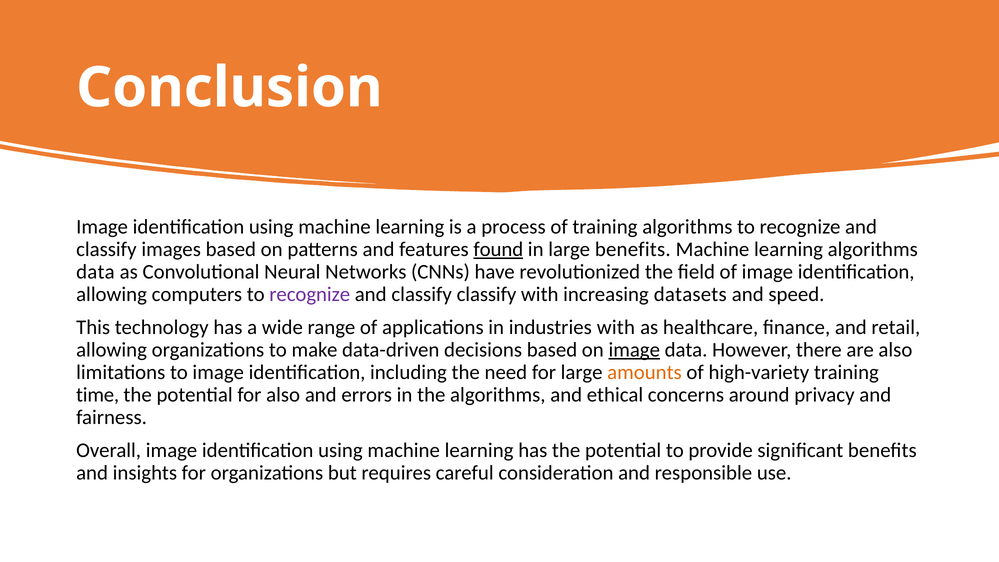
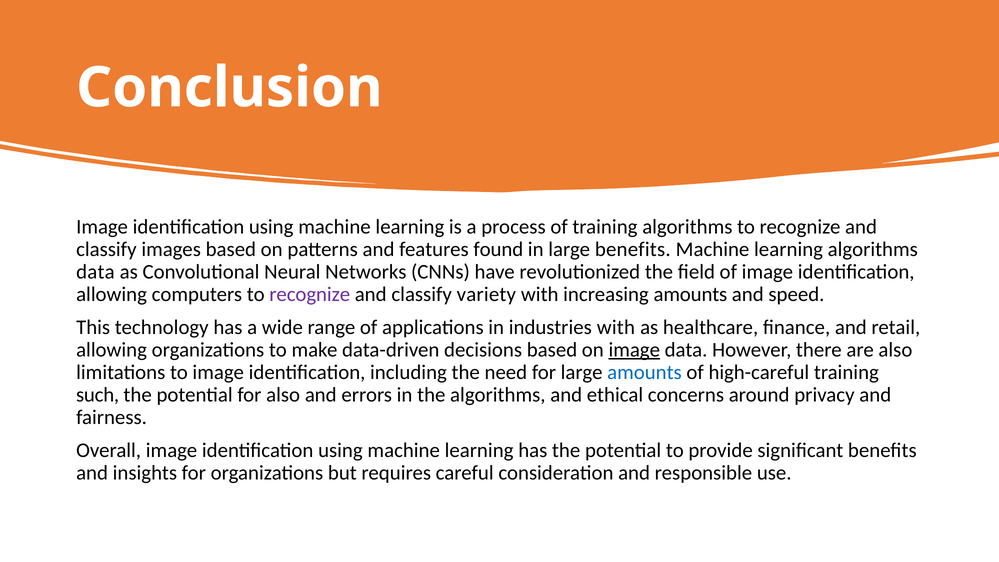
found underline: present -> none (498, 249)
classify classify: classify -> variety (486, 294)
increasing datasets: datasets -> amounts (690, 294)
amounts colour: orange -> blue (644, 372)
high-variety: high-variety -> high-careful (759, 372)
time: time -> such (98, 395)
